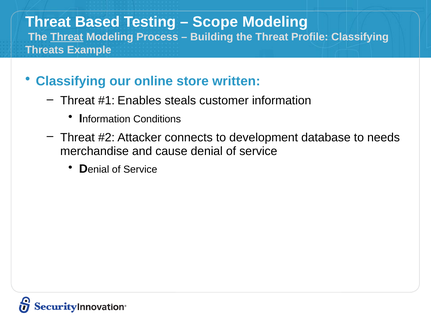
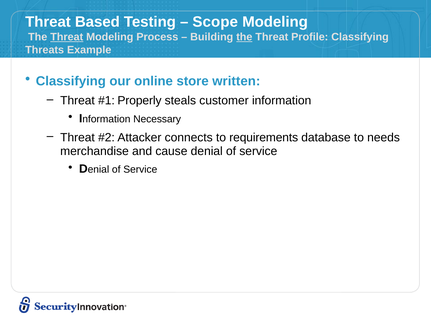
the underline: none -> present (244, 37)
Enables: Enables -> Properly (139, 101)
Conditions: Conditions -> Necessary (157, 119)
development: development -> requirements (264, 138)
